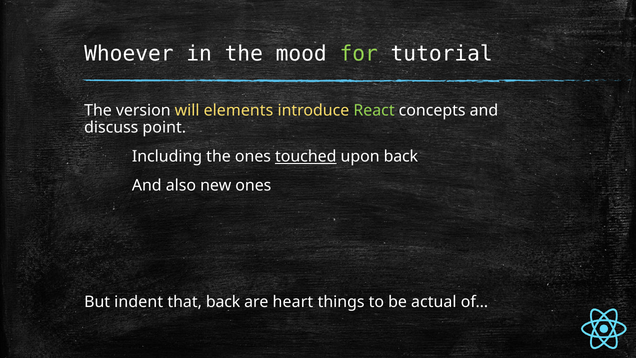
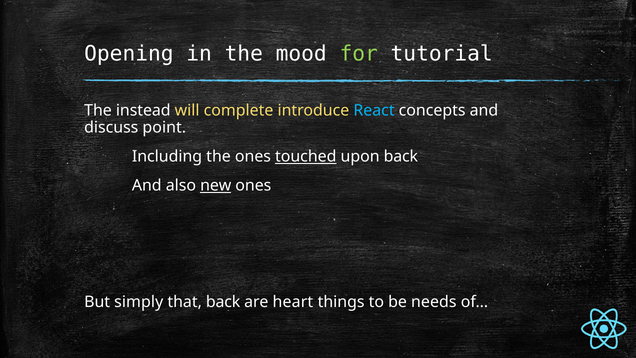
Whoever: Whoever -> Opening (129, 54)
version: version -> instead (143, 110)
elements: elements -> complete (239, 110)
React colour: light green -> light blue (374, 110)
new underline: none -> present (216, 186)
indent: indent -> simply (139, 302)
actual: actual -> needs (434, 302)
